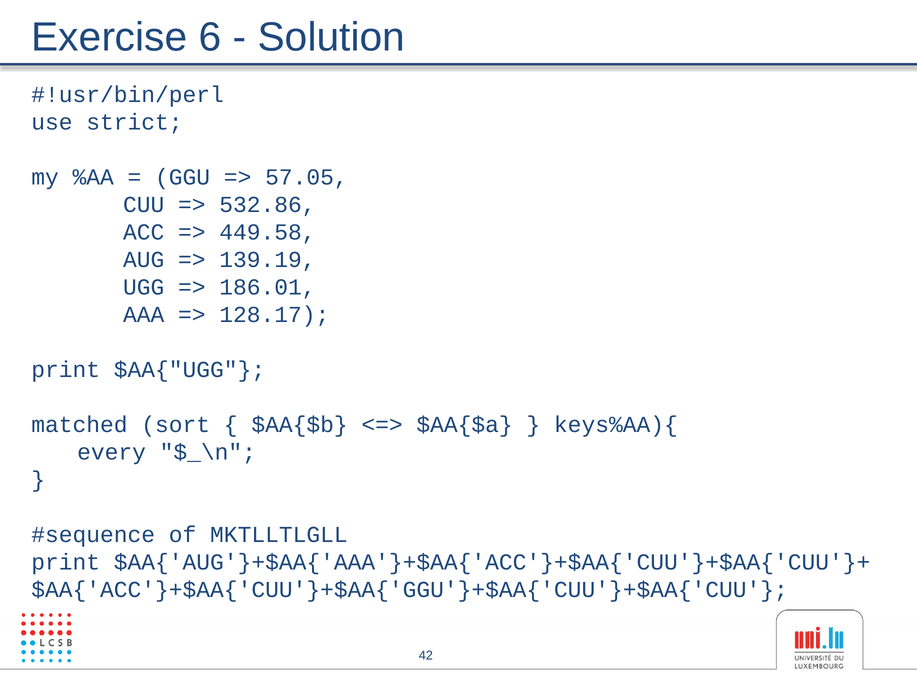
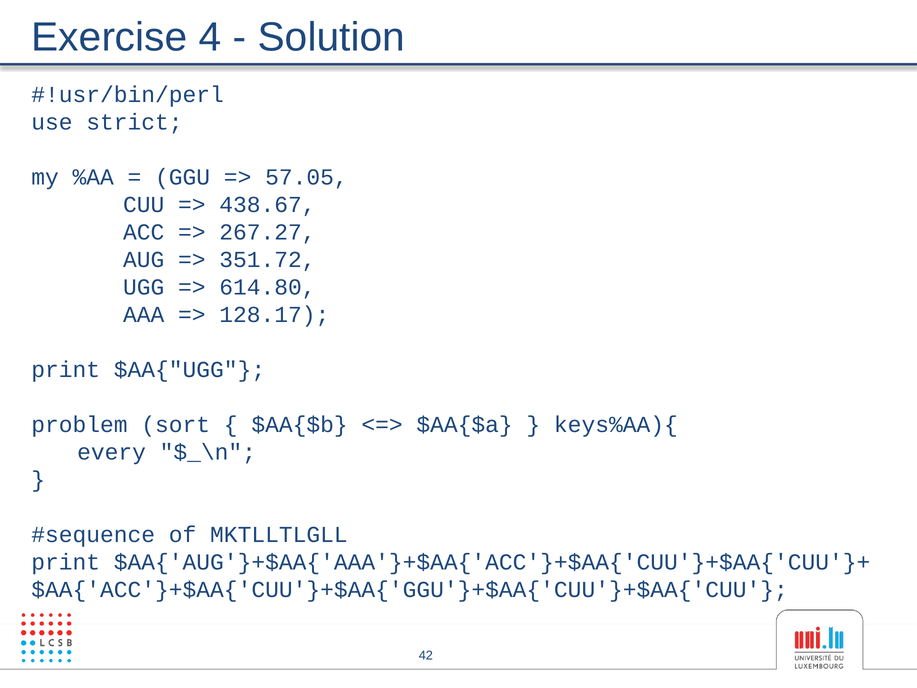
6: 6 -> 4 (210, 37)
532.86: 532.86 -> 438.67 (267, 204)
449.58: 449.58 -> 267.27 (267, 232)
139.19: 139.19 -> 351.72 (267, 260)
186.01: 186.01 -> 614.80 (267, 287)
matched: matched -> problem (79, 425)
